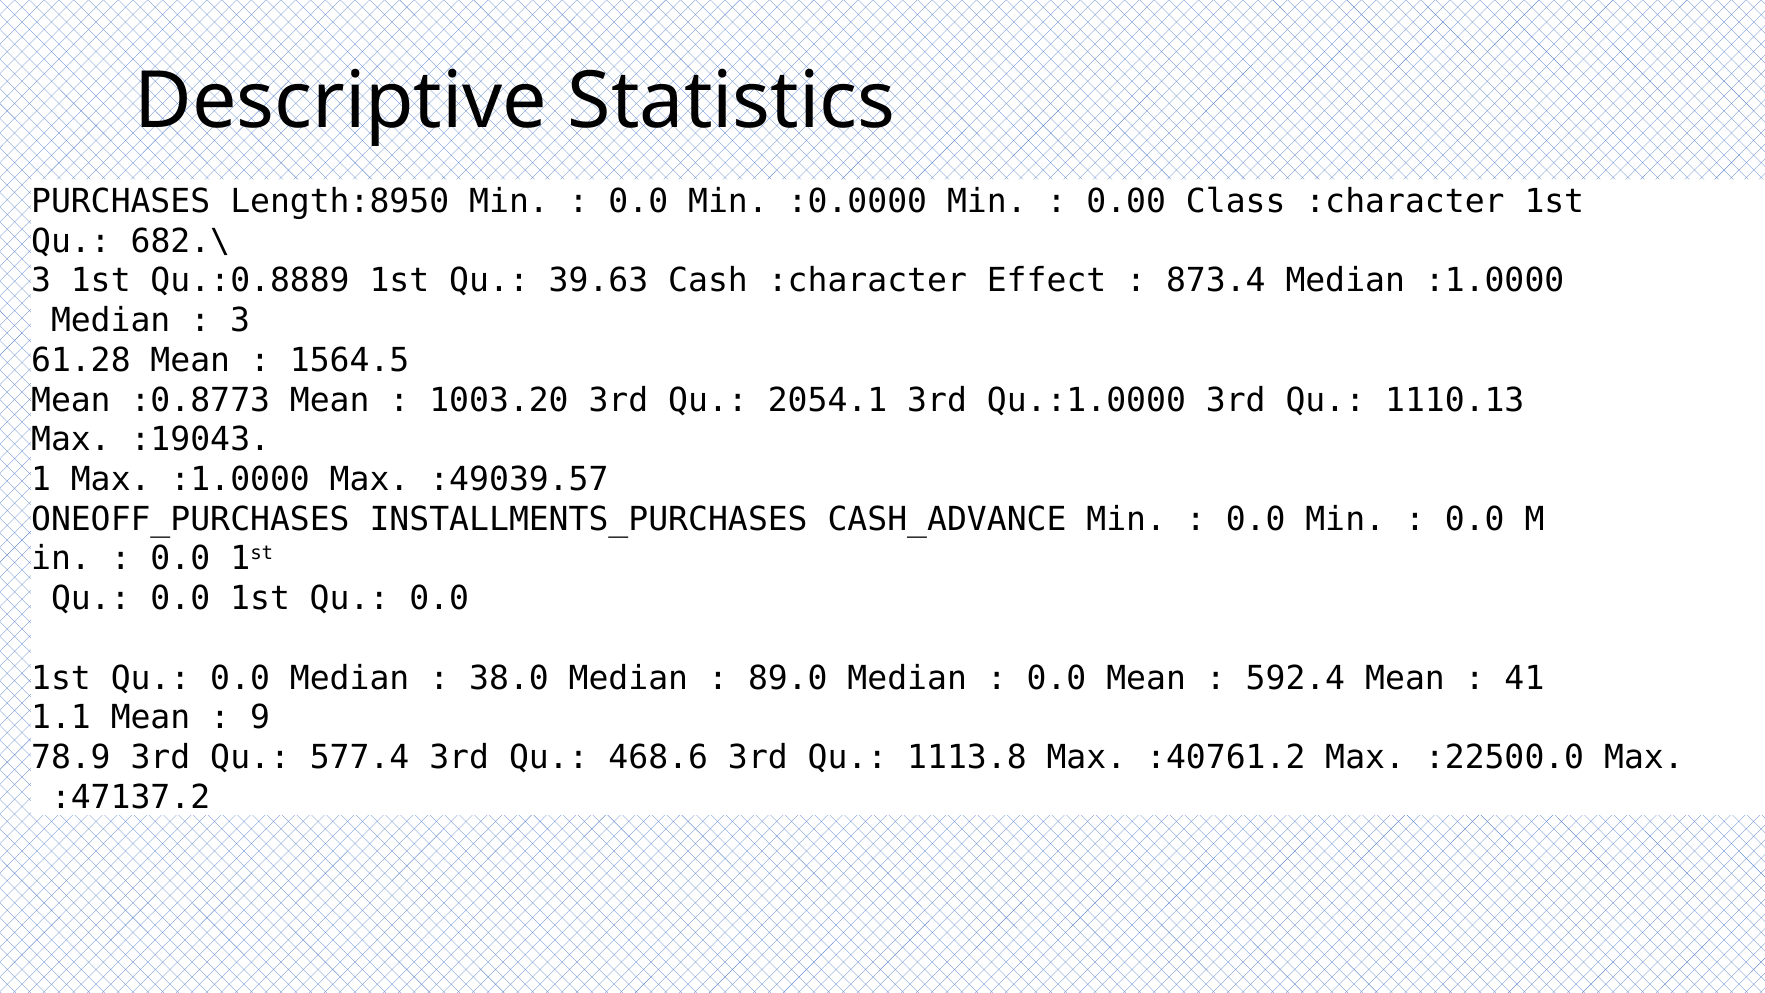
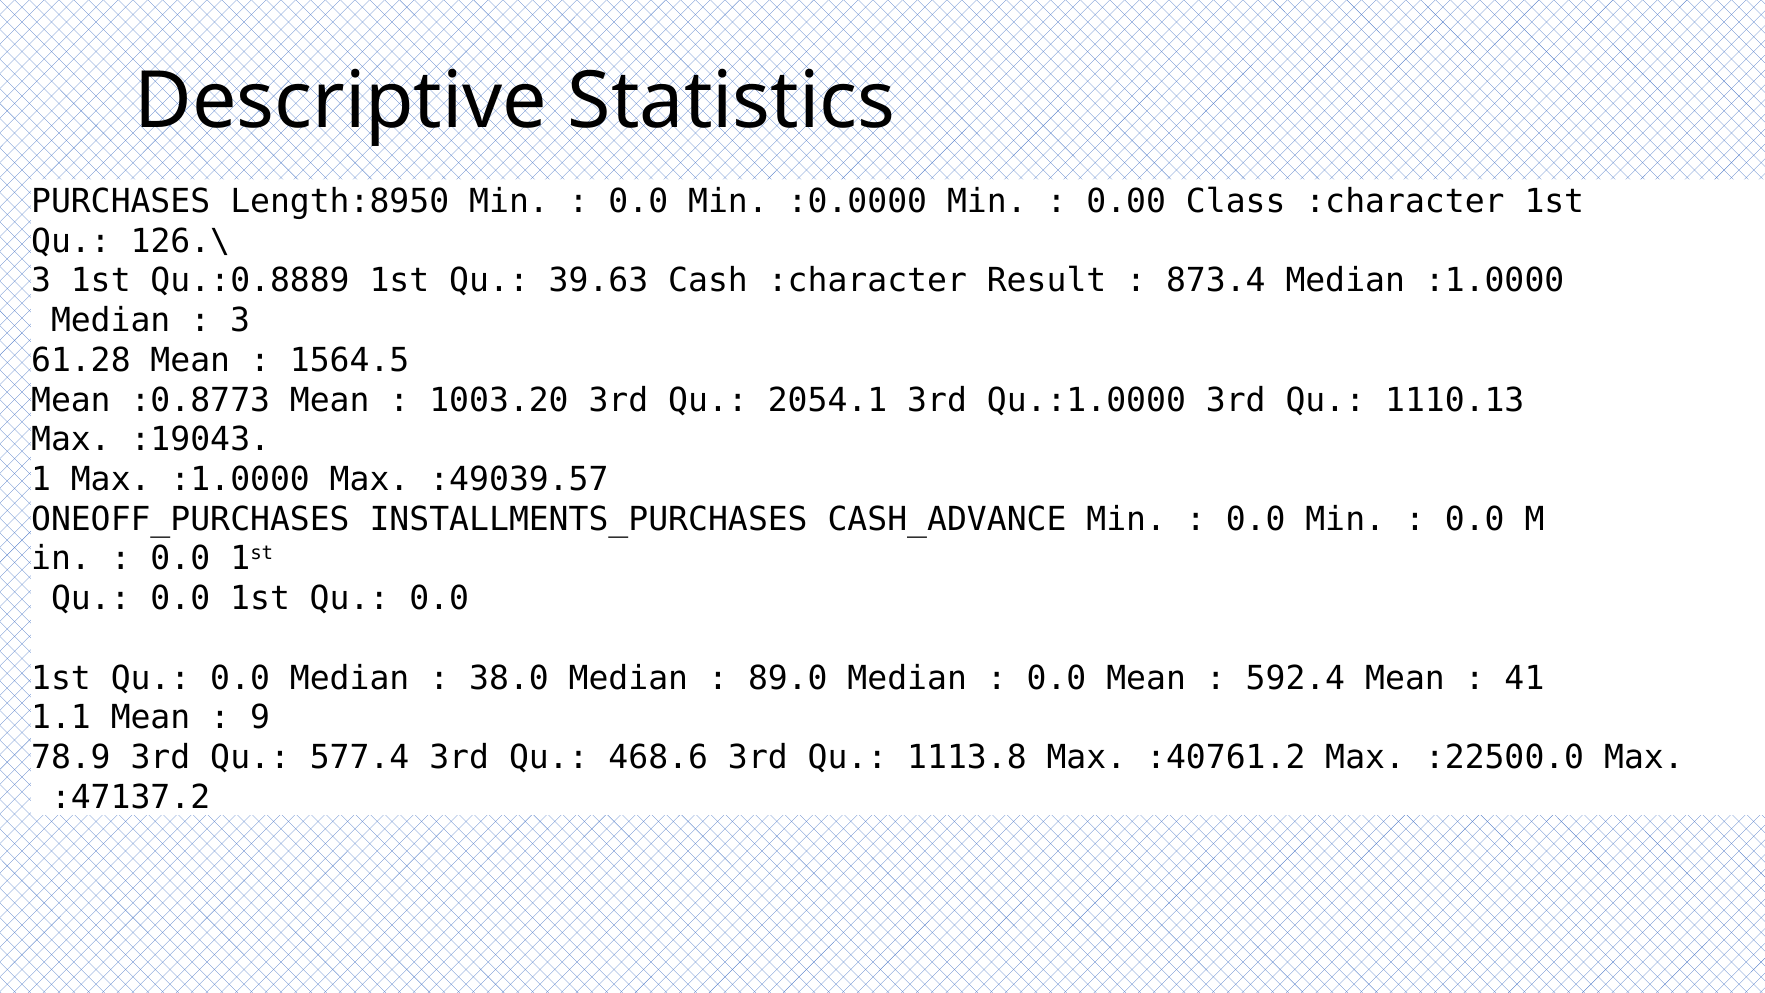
682.\: 682.\ -> 126.\ (180, 241)
Effect: Effect -> Result (1047, 281)
